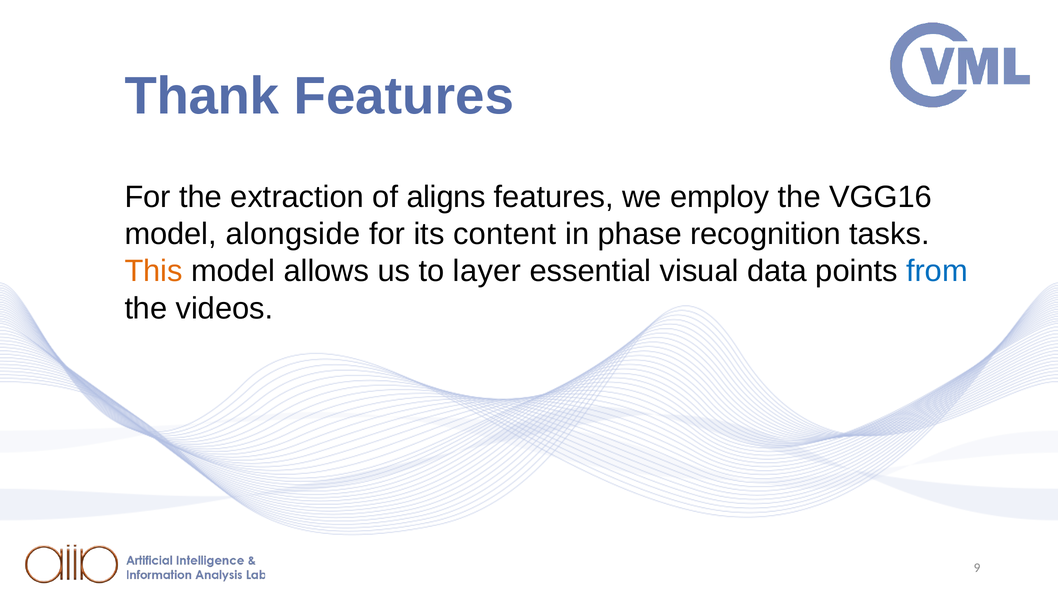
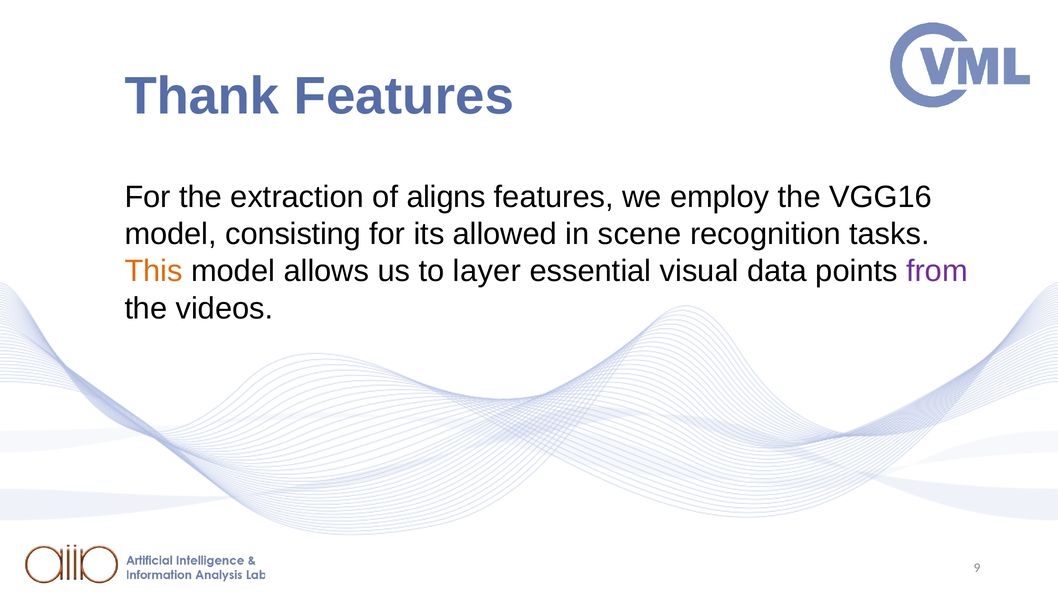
alongside: alongside -> consisting (293, 234)
content: content -> allowed (505, 234)
phase: phase -> scene (640, 234)
from colour: blue -> purple (937, 271)
